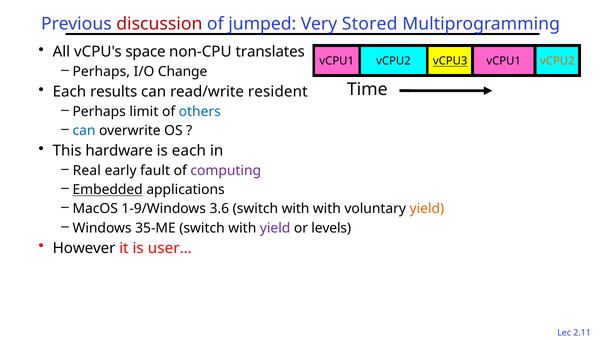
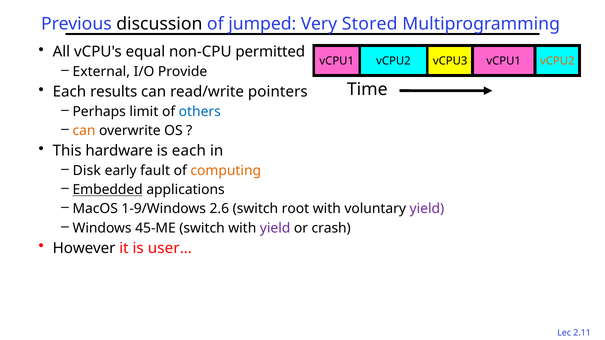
discussion colour: red -> black (159, 24)
space: space -> equal (145, 52)
translates: translates -> permitted (270, 52)
vCPU3 underline: present -> none (450, 61)
Perhaps: Perhaps -> External (101, 72)
Change: Change -> Provide (183, 72)
resident: resident -> pointers (278, 92)
can colour: blue -> orange (84, 131)
Real: Real -> Disk (87, 171)
computing colour: purple -> orange (226, 171)
3.6: 3.6 -> 2.6 (219, 209)
with: with -> root (295, 209)
yield colour: orange -> purple (427, 209)
35-ME: 35-ME -> 45-ME (155, 228)
levels: levels -> crash (331, 228)
